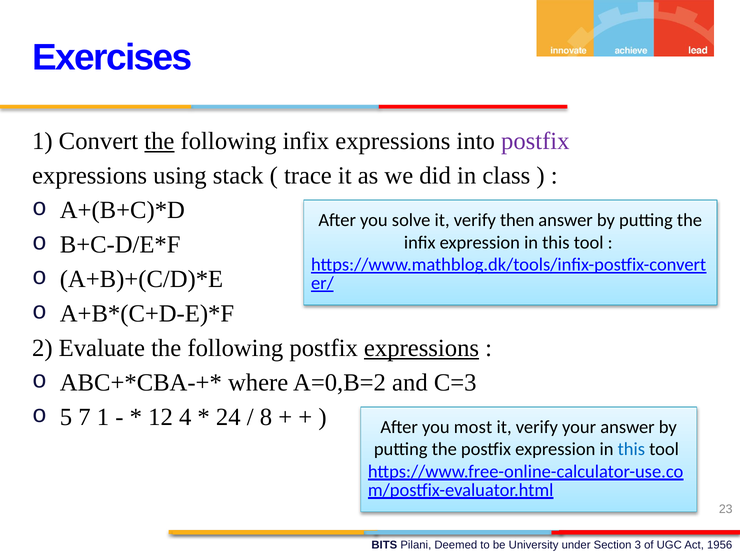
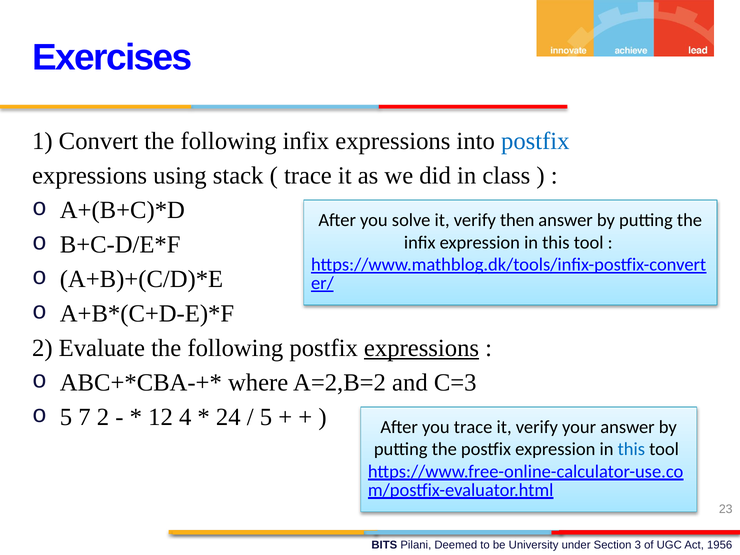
the underline: present -> none (159, 141)
postfix colour: purple -> blue (535, 141)
A=0,B=2: A=0,B=2 -> A=2,B=2 (340, 383)
7 1: 1 -> 2 (103, 417)
8: 8 -> 5 (266, 417)
you most: most -> trace (473, 427)
